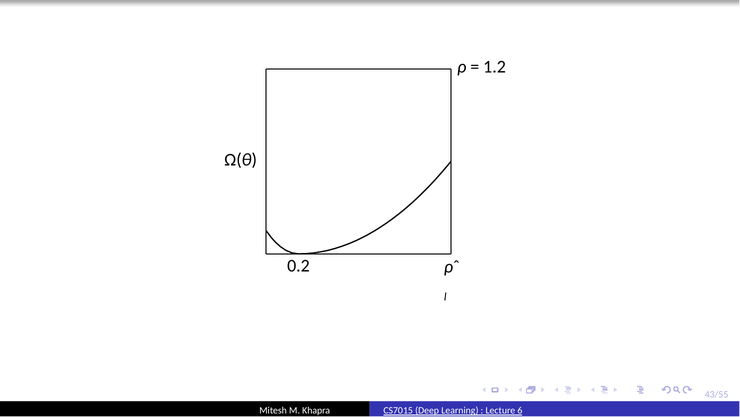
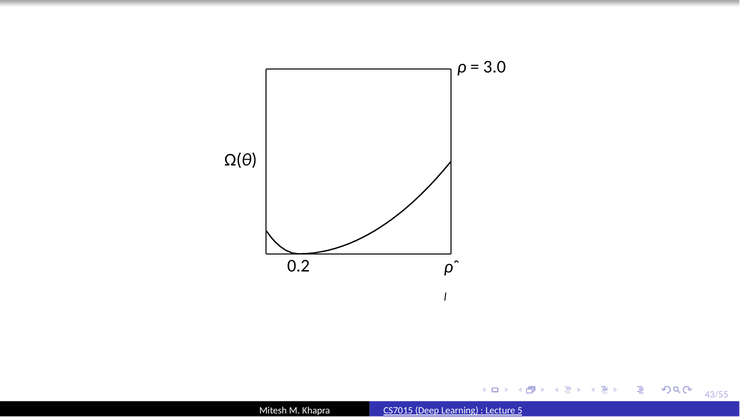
1.2: 1.2 -> 3.0 (495, 67)
6: 6 -> 5 (520, 410)
